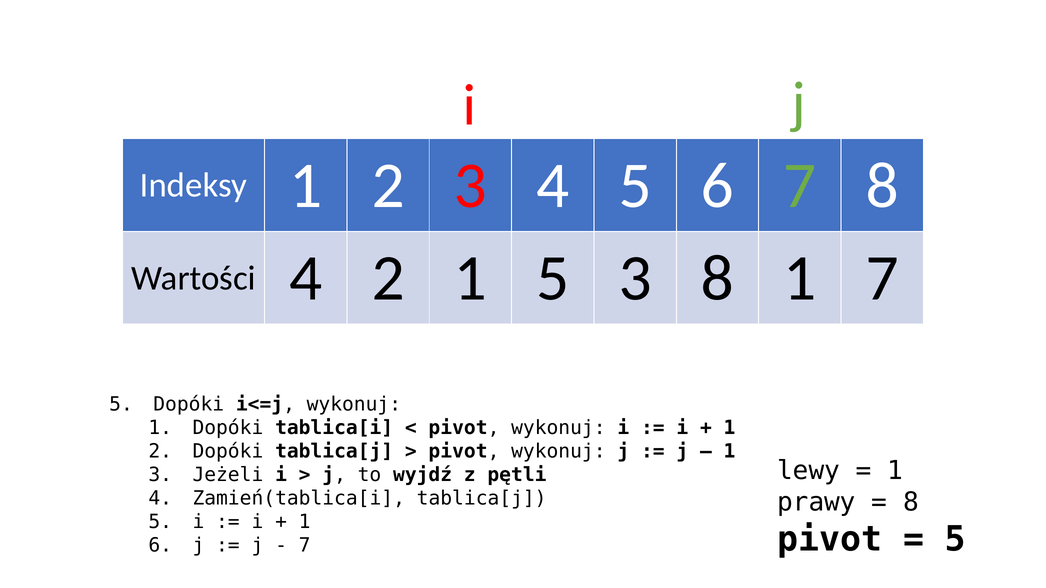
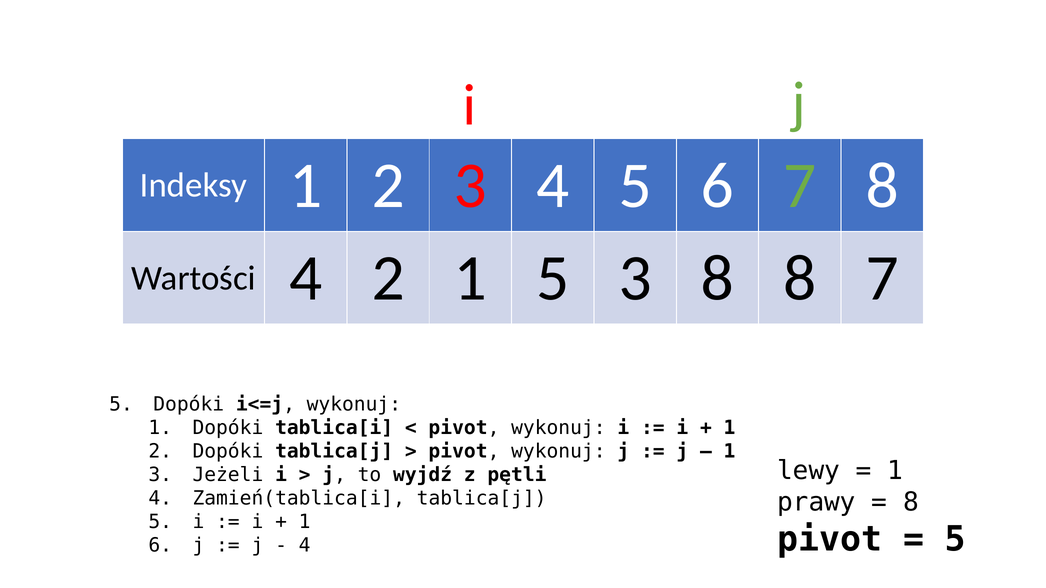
8 1: 1 -> 8 (800, 279)
7: 7 -> 4 (305, 546)
